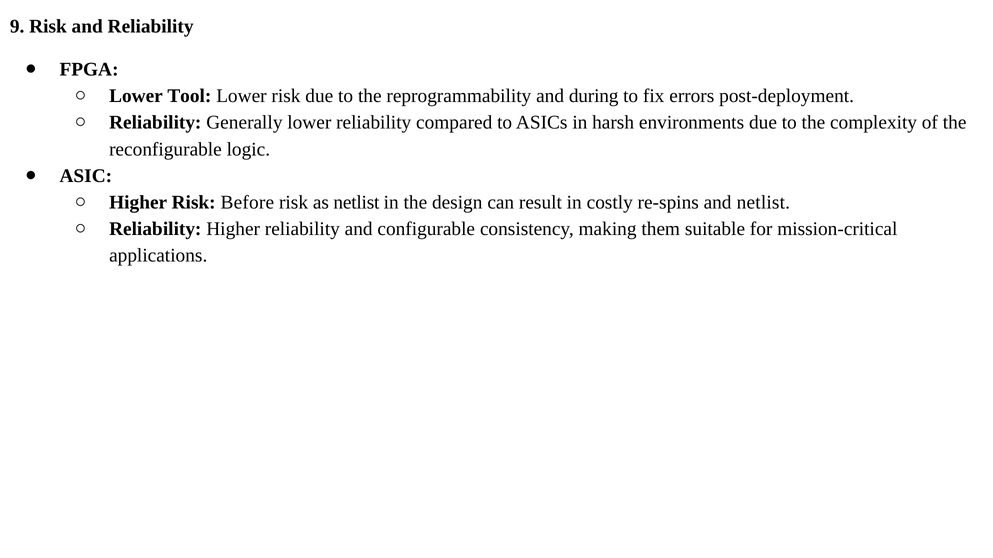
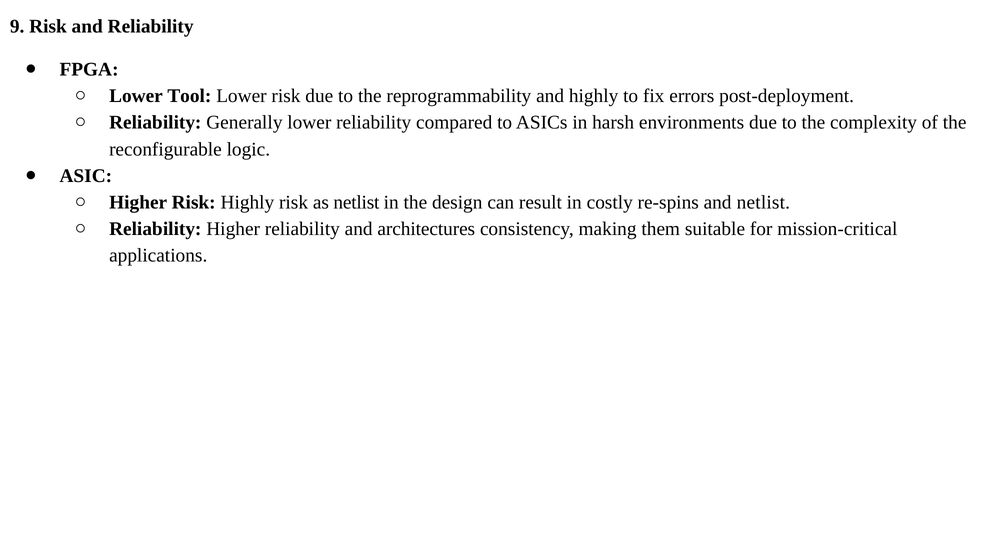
and during: during -> highly (594, 96)
Risk Before: Before -> Highly (247, 203)
configurable: configurable -> architectures (426, 229)
